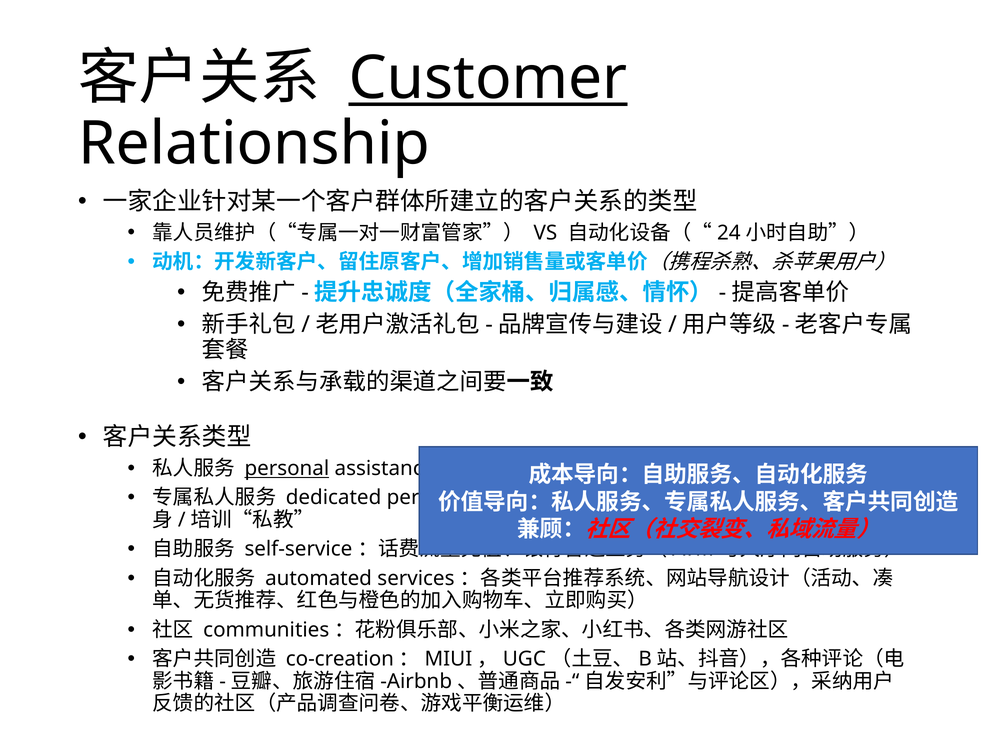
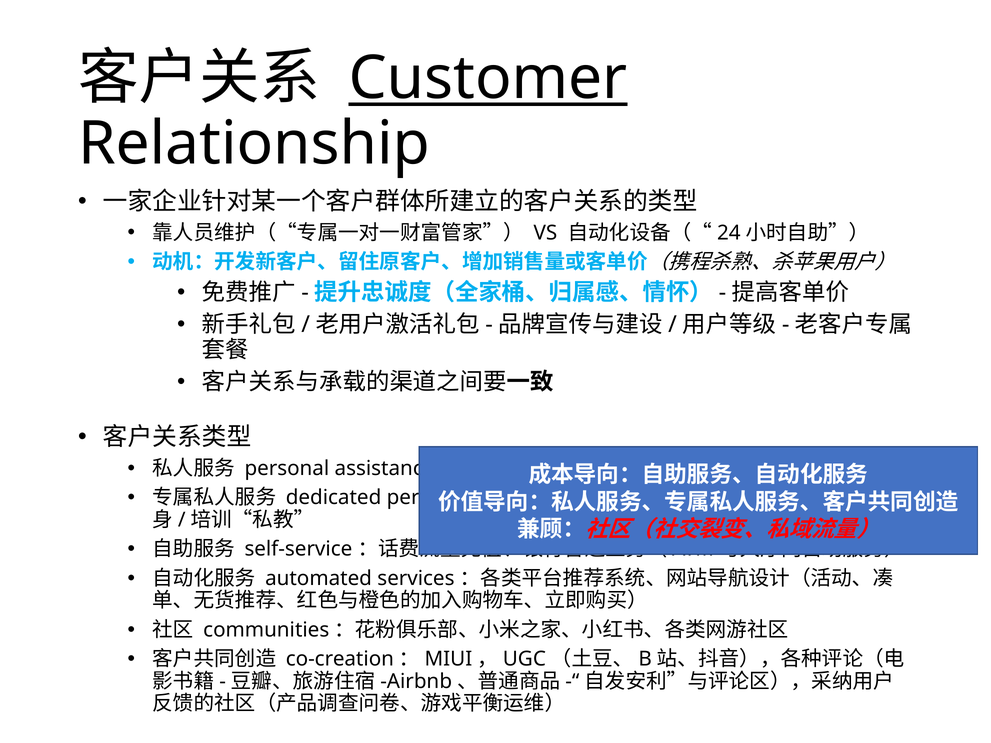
personal underline: present -> none (287, 469)
